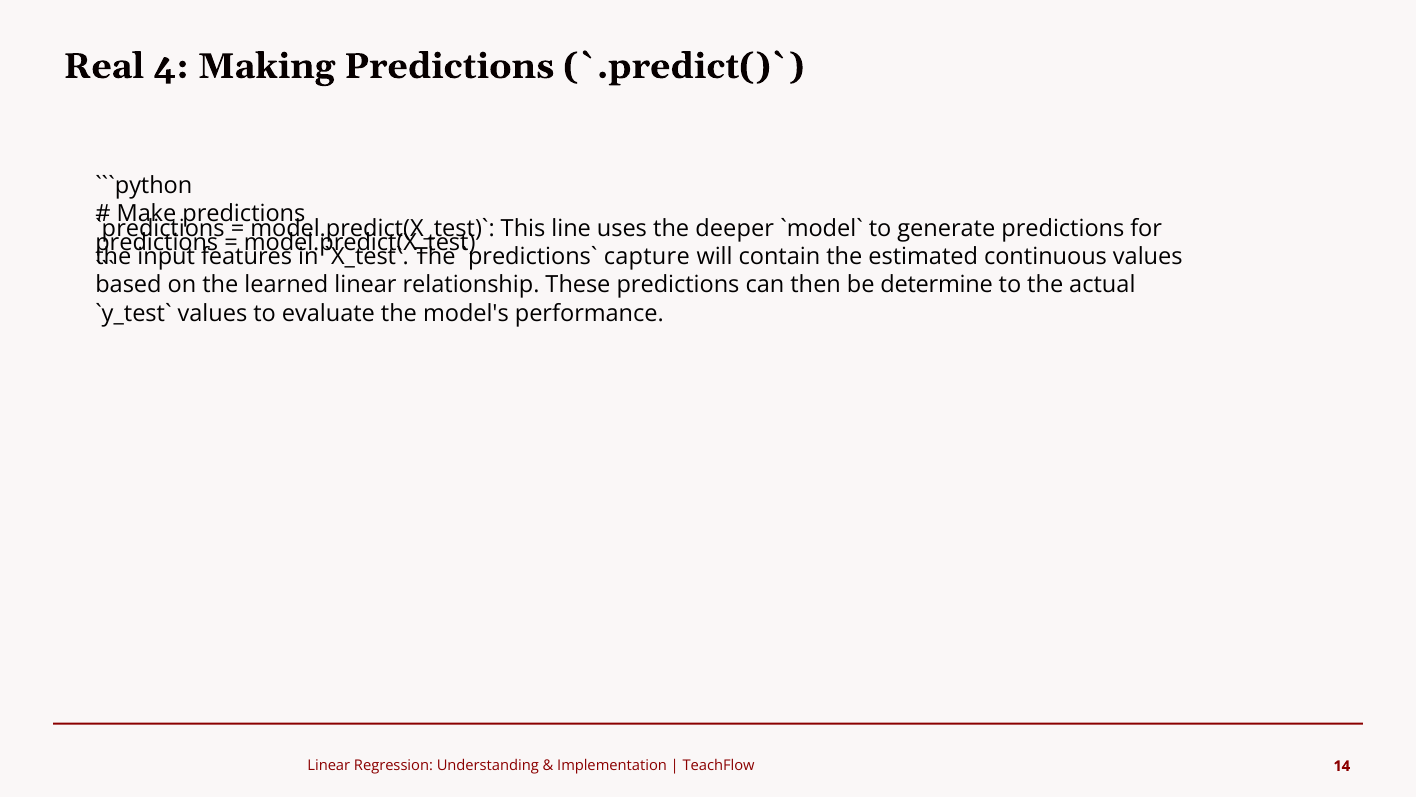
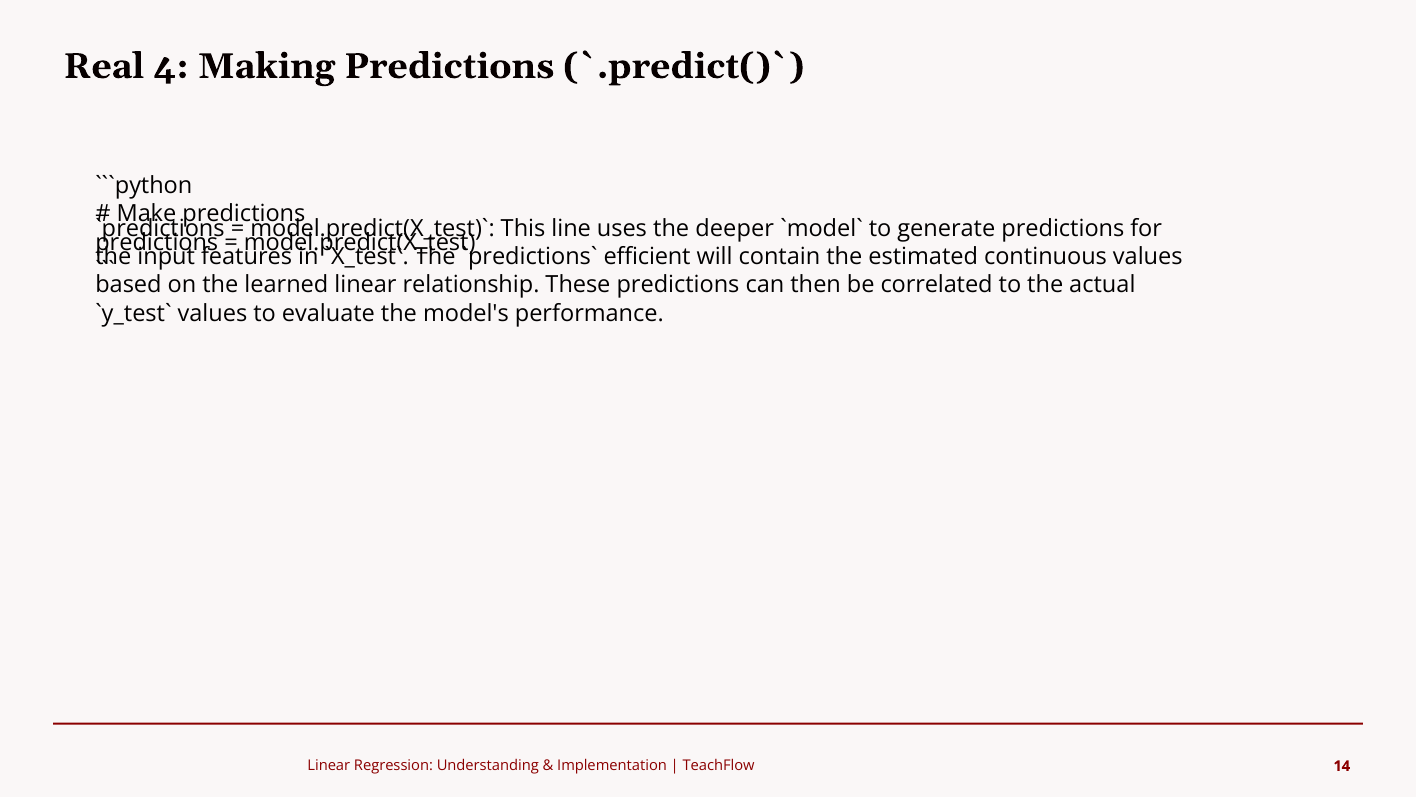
capture: capture -> efficient (647, 257)
determine: determine -> correlated (937, 285)
